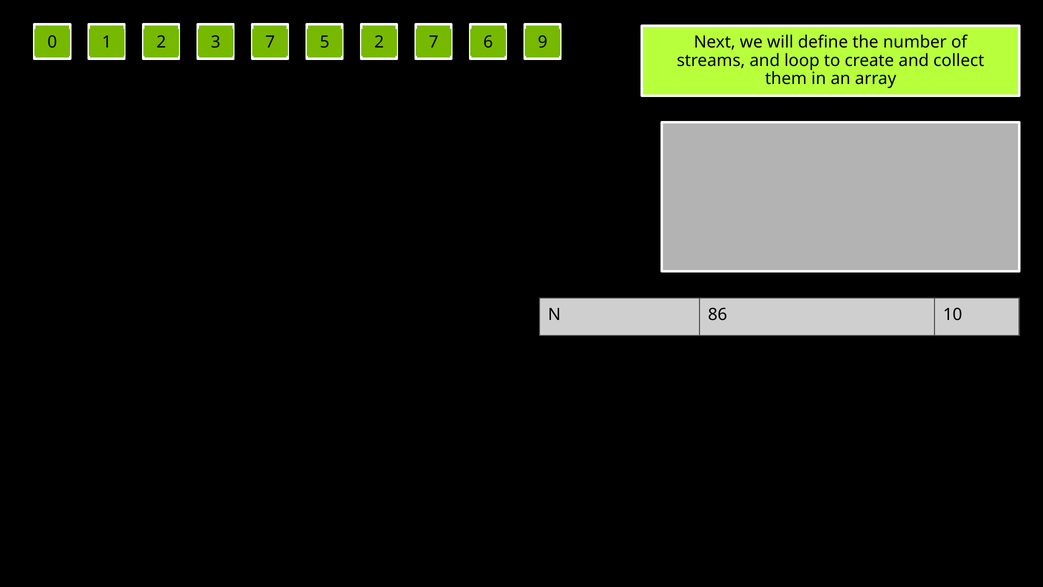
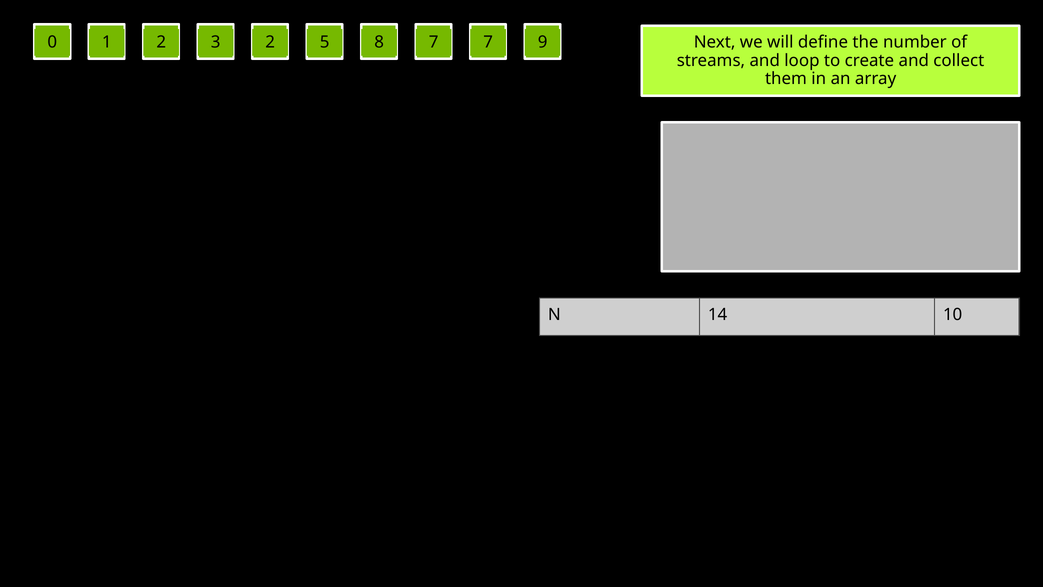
3 7: 7 -> 2 (270, 42)
5 2: 2 -> 8 (379, 42)
7 6: 6 -> 7 (488, 42)
86: 86 -> 14 (718, 315)
